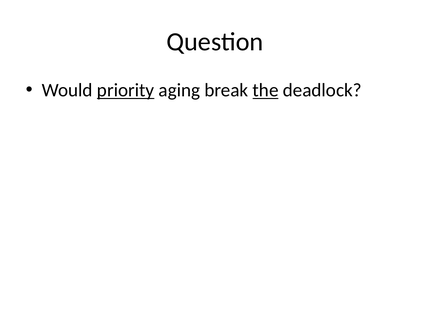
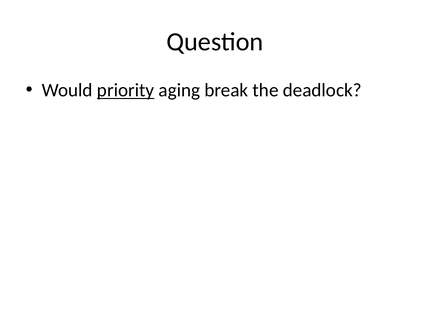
the underline: present -> none (266, 90)
